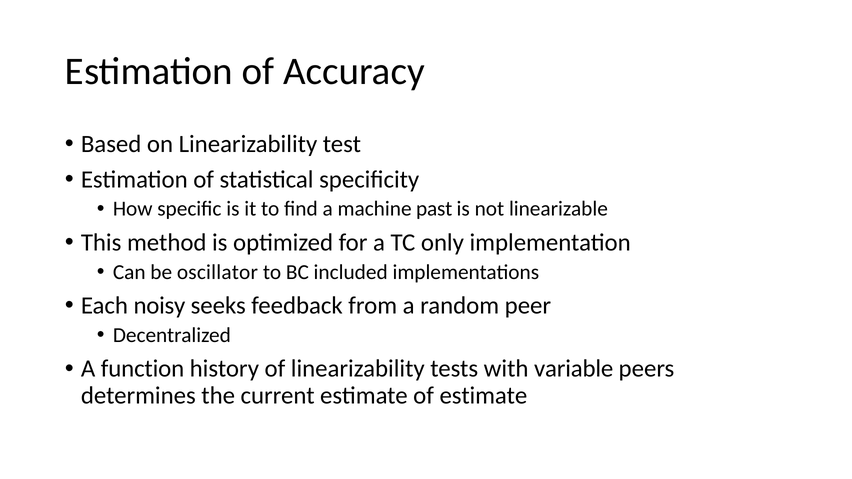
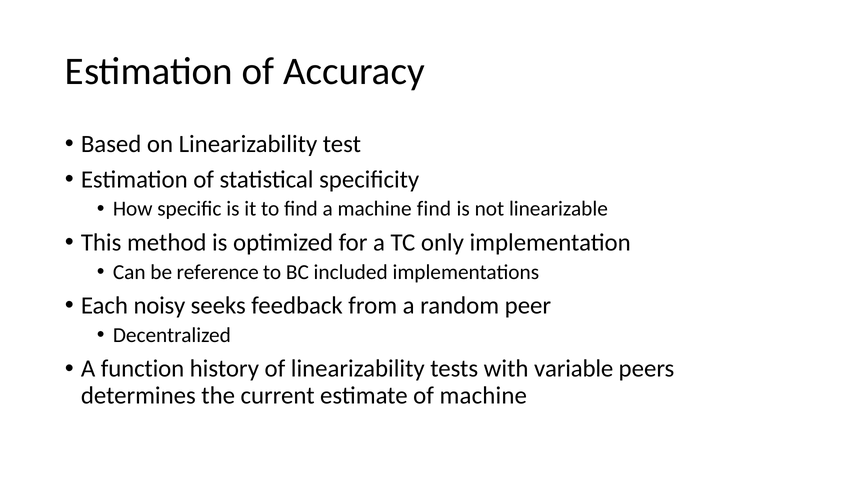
machine past: past -> find (434, 209)
oscillator: oscillator -> reference (218, 272)
of estimate: estimate -> machine (483, 396)
